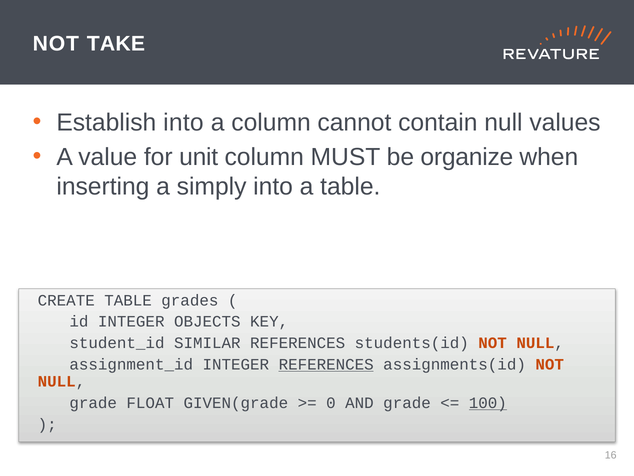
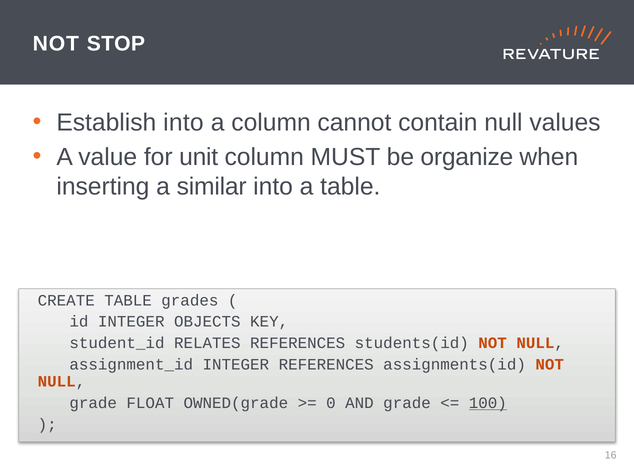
TAKE: TAKE -> STOP (116, 44)
simply: simply -> similar (212, 187)
SIMILAR: SIMILAR -> RELATES (207, 343)
REFERENCES underline: present -> none (326, 364)
GIVEN(grade: GIVEN(grade -> OWNED(grade (236, 403)
